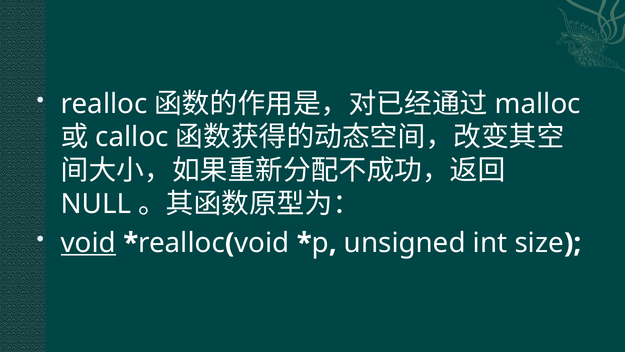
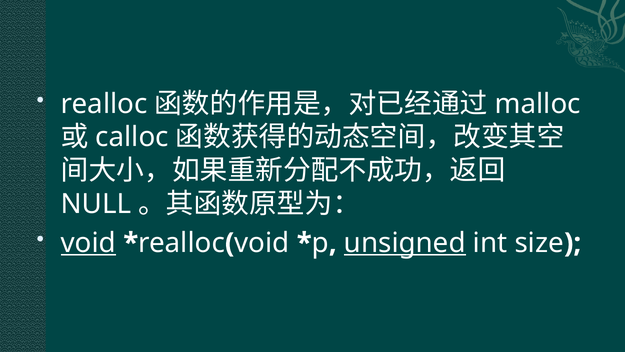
unsigned underline: none -> present (405, 243)
